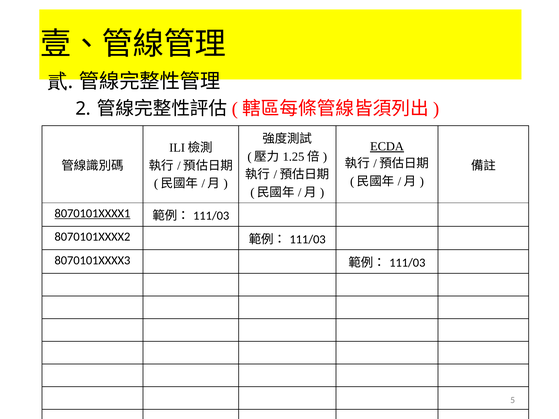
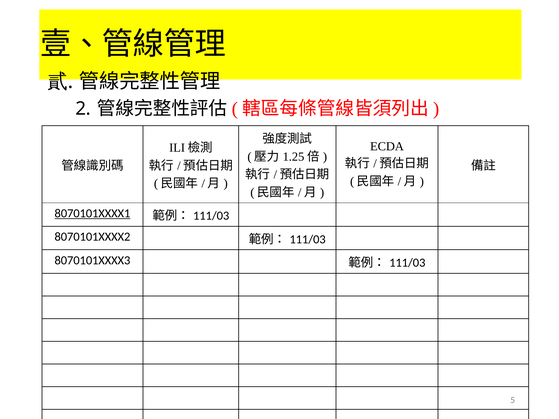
ECDA underline: present -> none (387, 147)
